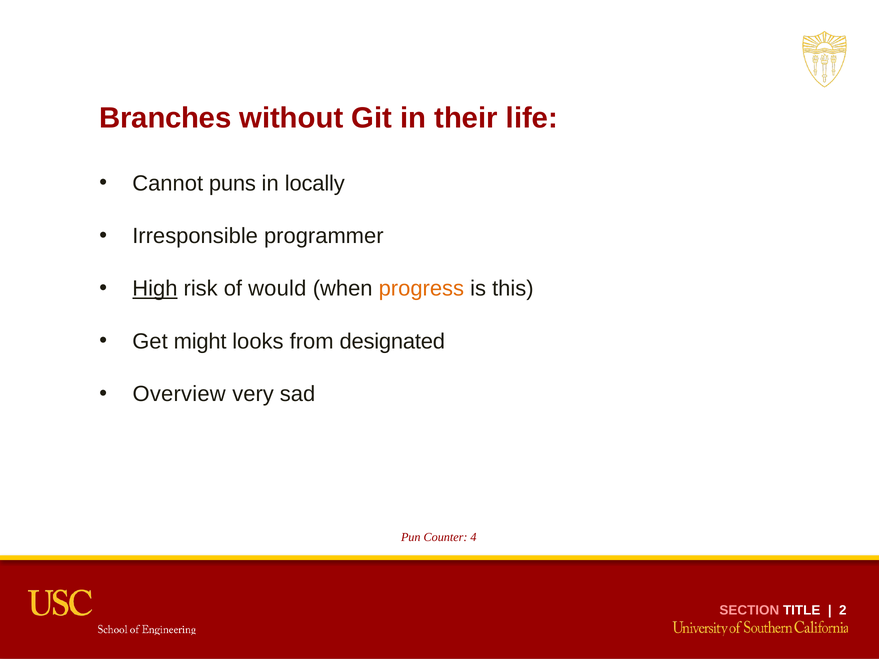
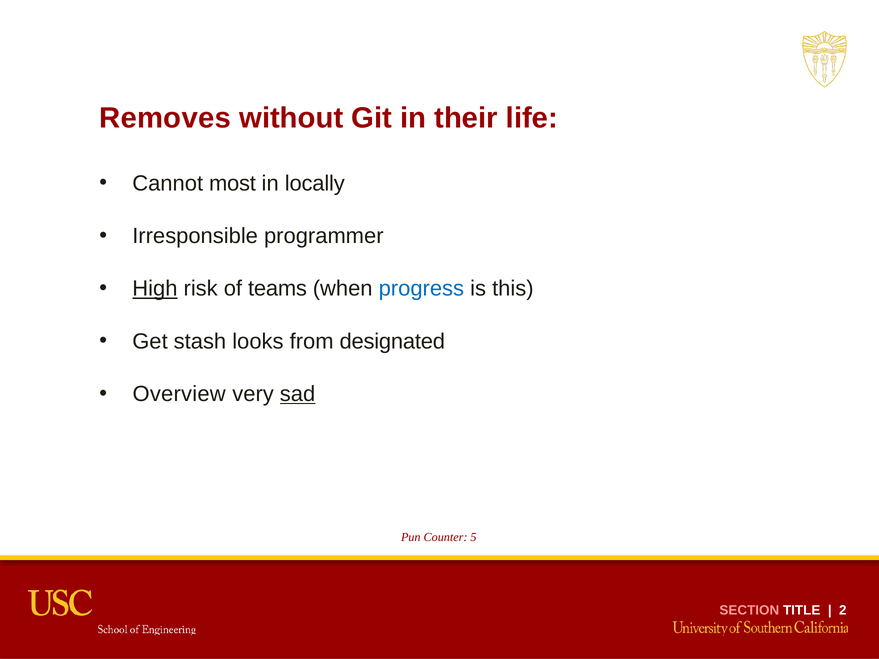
Branches: Branches -> Removes (165, 118)
puns: puns -> most (232, 183)
would: would -> teams (278, 289)
progress colour: orange -> blue (421, 289)
might: might -> stash (200, 342)
sad underline: none -> present (298, 394)
4: 4 -> 5 (473, 538)
